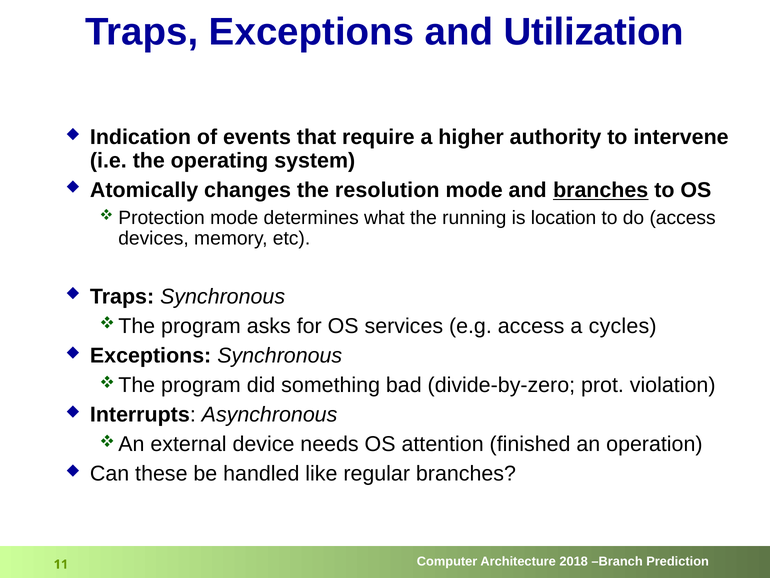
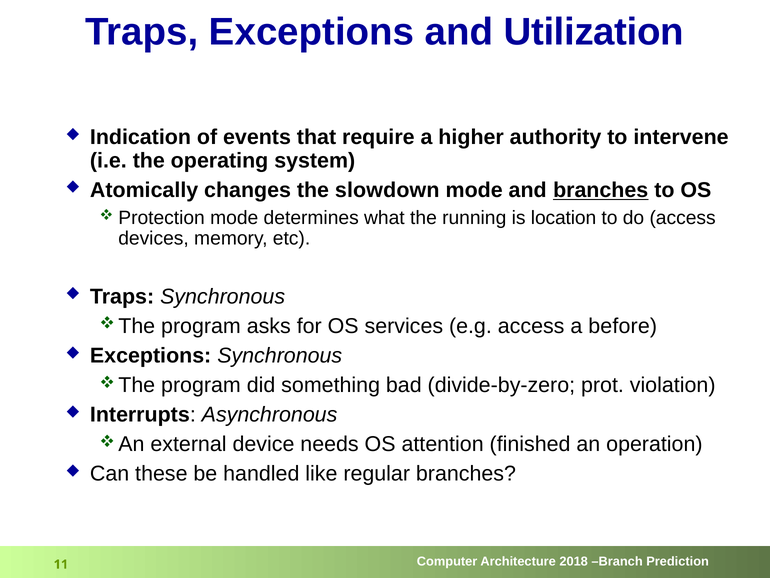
resolution: resolution -> slowdown (387, 190)
cycles: cycles -> before (623, 326)
